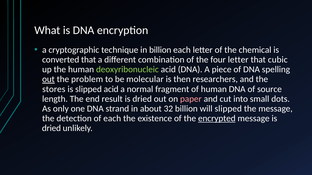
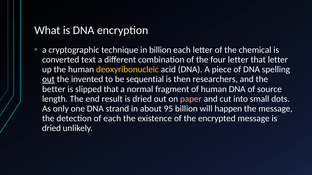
converted that: that -> text (89, 60)
that cubic: cubic -> letter (278, 60)
deoxyribonucleic colour: light green -> yellow (127, 70)
problem: problem -> invented (87, 79)
molecular: molecular -> sequential (145, 79)
stores: stores -> better (54, 89)
slipped acid: acid -> that (111, 89)
32: 32 -> 95 (168, 109)
will slipped: slipped -> happen (228, 109)
encrypted underline: present -> none (217, 119)
